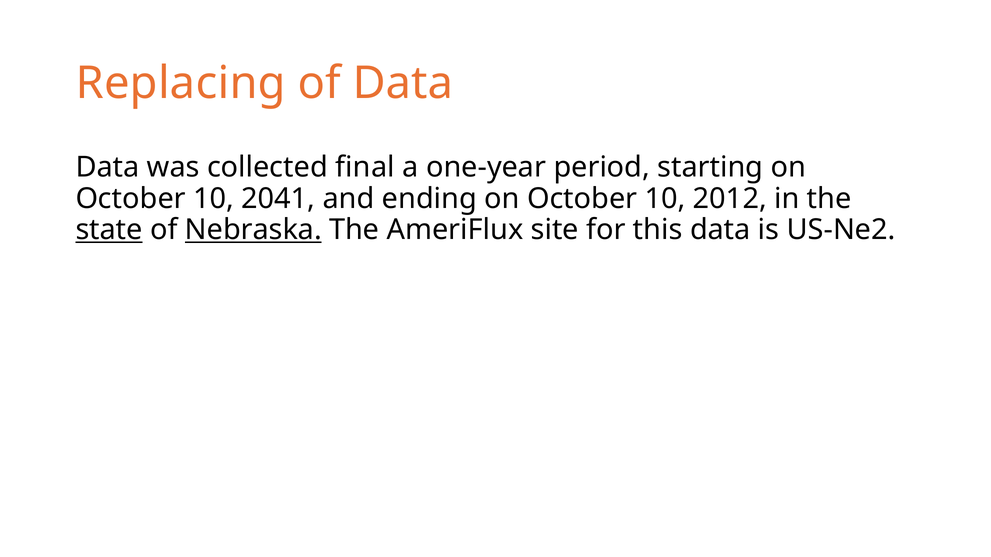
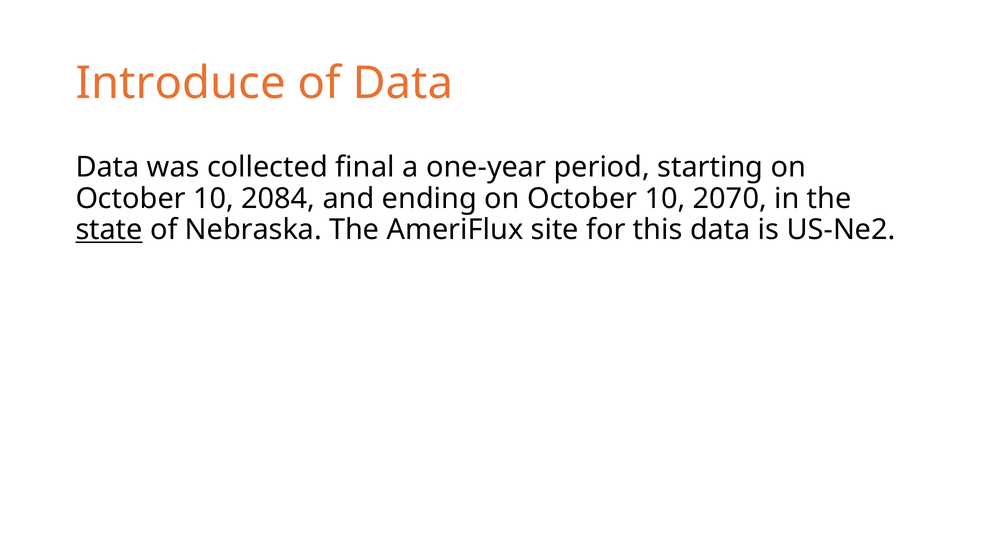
Replacing: Replacing -> Introduce (181, 83)
2041: 2041 -> 2084 (278, 199)
2012: 2012 -> 2070 (730, 199)
Nebraska underline: present -> none (253, 230)
